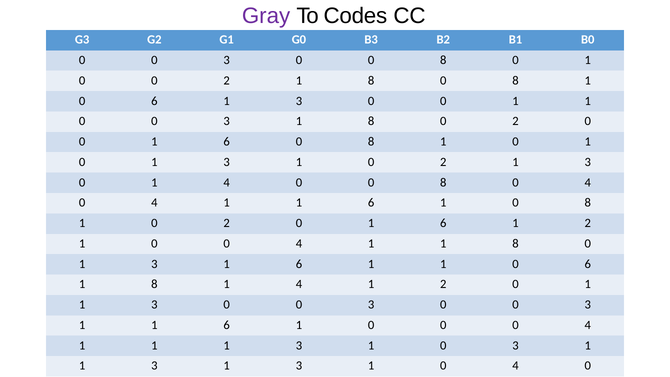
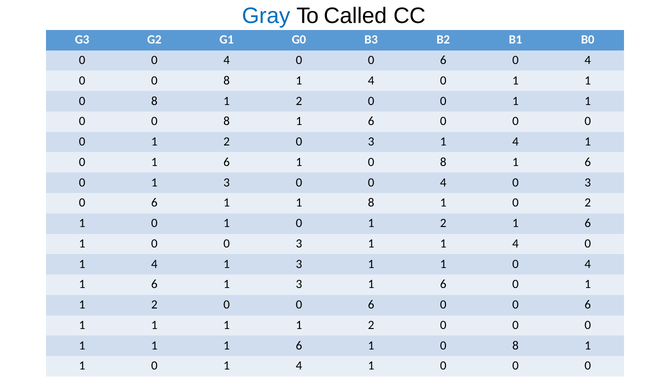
Gray colour: purple -> blue (266, 16)
Codes: Codes -> Called (355, 16)
3: 3 -> 4 (227, 60)
8: 8 -> 6 (443, 60)
1: 1 -> 4 (588, 60)
2: 2 -> 8 (227, 80)
8: 8 -> 4 (371, 80)
8: 8 -> 1 (515, 80)
6: 6 -> 8 (154, 101)
3: 3 -> 2 (299, 101)
3: 3 -> 8 (227, 121)
8: 8 -> 6 (371, 121)
2: 2 -> 0 (515, 121)
6: 6 -> 2 (227, 142)
8: 8 -> 3 (371, 142)
0: 0 -> 4 (515, 142)
3: 3 -> 6 (227, 162)
2: 2 -> 8 (443, 162)
3: 3 -> 6 (588, 162)
0 1 4: 4 -> 3 (227, 182)
8: 8 -> 4 (443, 182)
4: 4 -> 3 (588, 182)
4: 4 -> 6 (154, 203)
6: 6 -> 8 (371, 203)
1 0 8: 8 -> 2 (588, 203)
2: 2 -> 1 (227, 223)
6: 6 -> 2 (443, 223)
2: 2 -> 6 (588, 223)
1 0 0 4: 4 -> 3 (299, 243)
1 1 8: 8 -> 4 (515, 243)
3: 3 -> 4 (154, 264)
6: 6 -> 3 (299, 264)
1 1 0 6: 6 -> 4 (588, 264)
8: 8 -> 6 (154, 284)
4: 4 -> 3 (299, 284)
2: 2 -> 6 (443, 284)
3: 3 -> 2 (154, 305)
3: 3 -> 6 (371, 305)
3: 3 -> 6 (588, 305)
6: 6 -> 1 (227, 325)
0: 0 -> 2 (371, 325)
4: 4 -> 0 (588, 325)
1 1 1 3: 3 -> 6 (299, 345)
3: 3 -> 8 (515, 345)
3: 3 -> 0 (154, 366)
3: 3 -> 4 (299, 366)
4: 4 -> 0 (515, 366)
